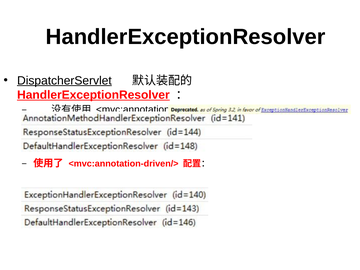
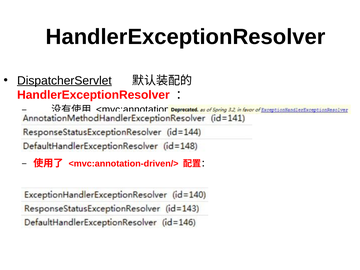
HandlerExceptionResolver underline: present -> none (93, 95)
